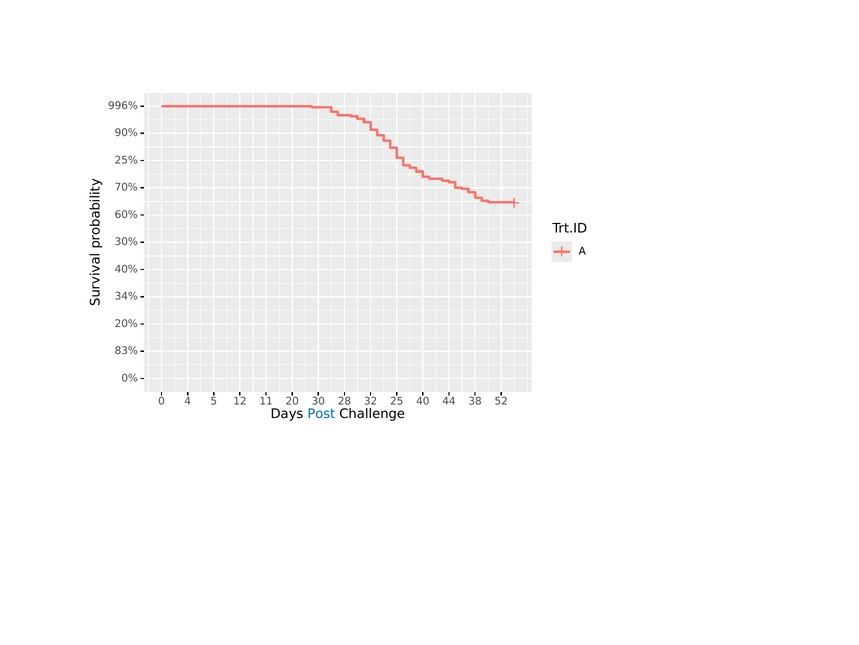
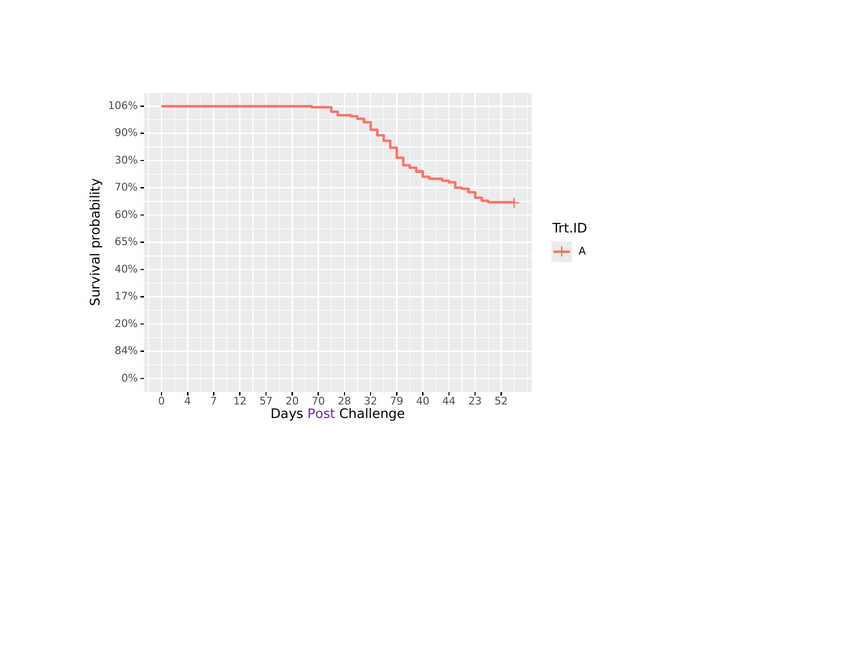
996%: 996% -> 106% (123, 106)
25%: 25% -> 30% (126, 160)
30%: 30% -> 65% (126, 242)
34%: 34% -> 17% (126, 296)
83%: 83% -> 84% (126, 350)
5: 5 -> 7 (214, 401)
11: 11 -> 57 (266, 401)
30: 30 -> 70 (318, 401)
25: 25 -> 79 (397, 401)
38: 38 -> 23 (475, 401)
Post colour: blue -> purple (321, 413)
